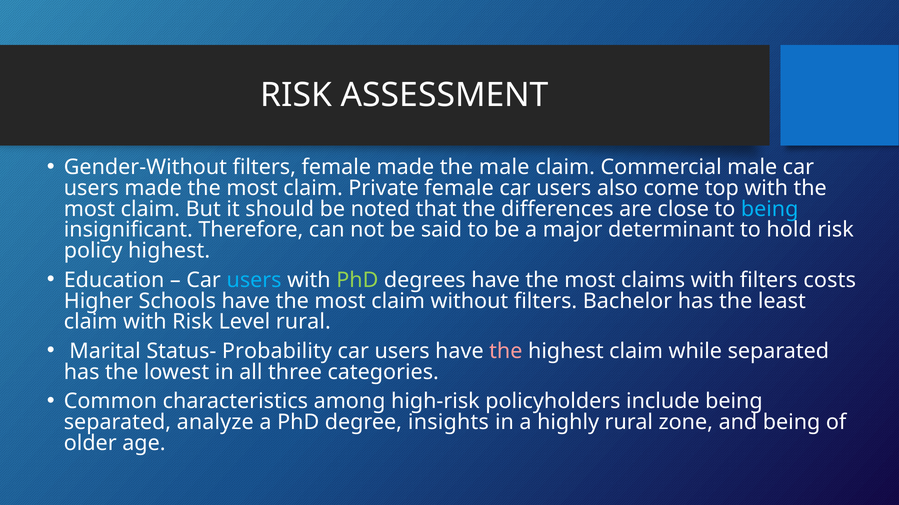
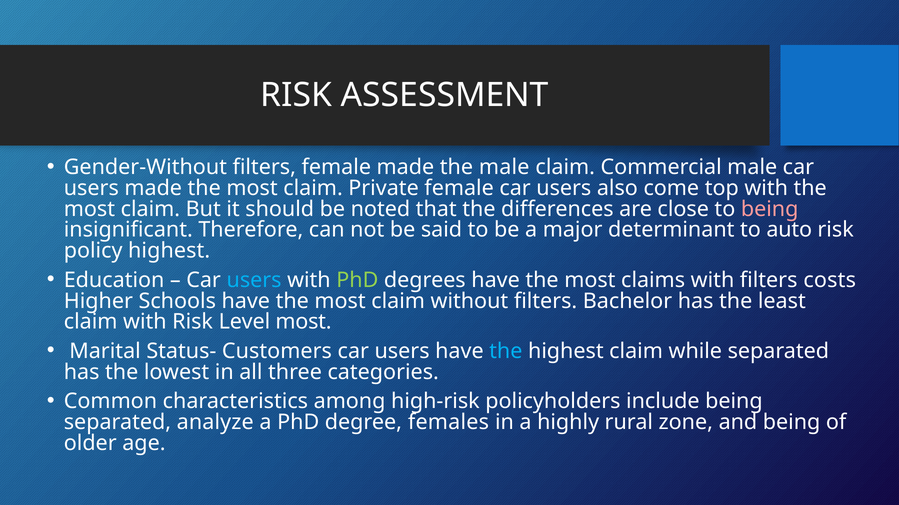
being colour: light blue -> pink (770, 209)
hold: hold -> auto (789, 230)
Level rural: rural -> most (304, 322)
Probability: Probability -> Customers (277, 352)
the colour: pink -> light blue (506, 352)
insights: insights -> females (448, 423)
